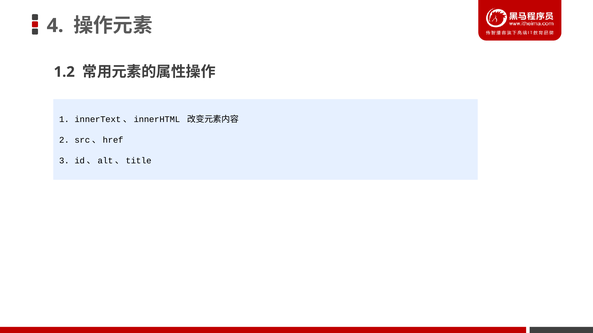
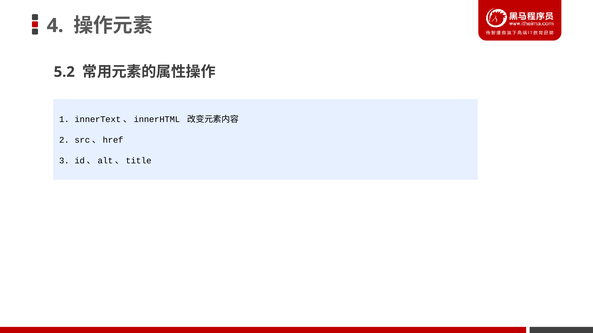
1.2: 1.2 -> 5.2 (64, 72)
